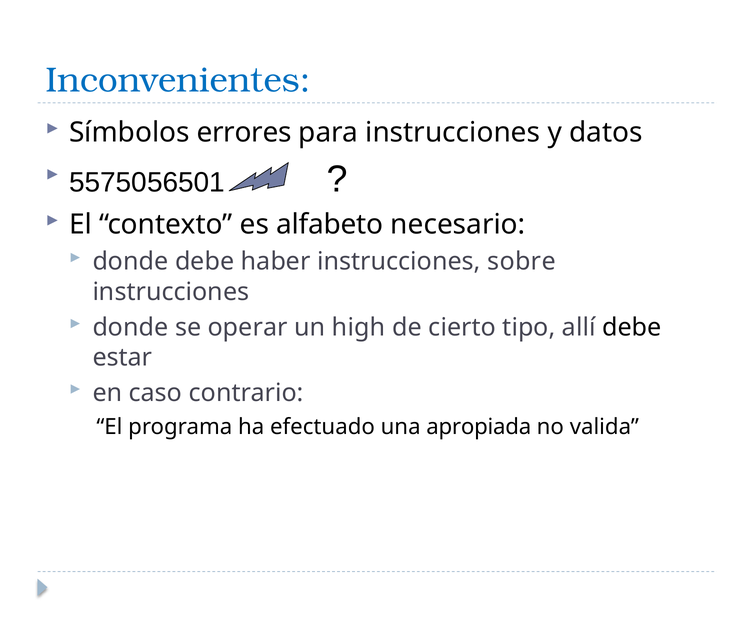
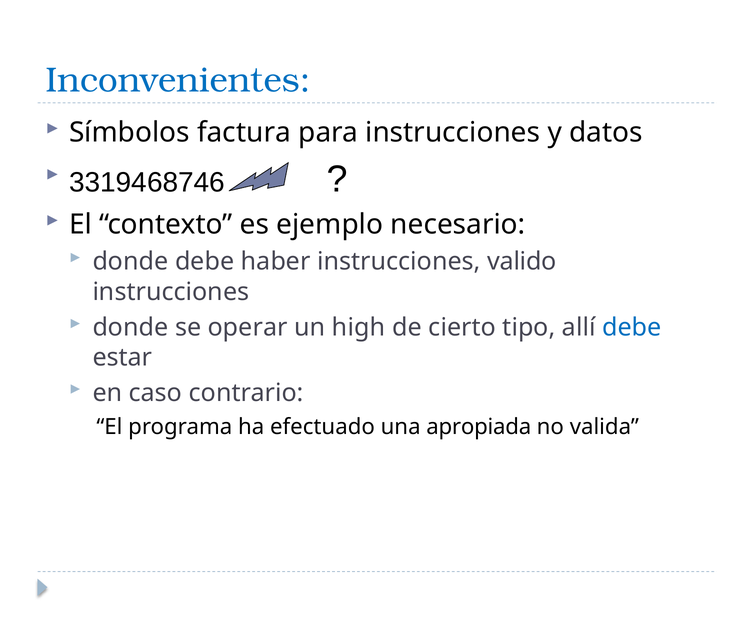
errores: errores -> factura (244, 132)
5575056501: 5575056501 -> 3319468746 (147, 182)
alfabeto: alfabeto -> ejemplo (330, 224)
sobre: sobre -> valido (522, 262)
debe colour: black -> blue (632, 327)
